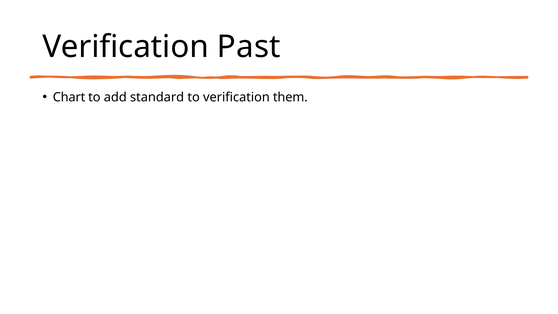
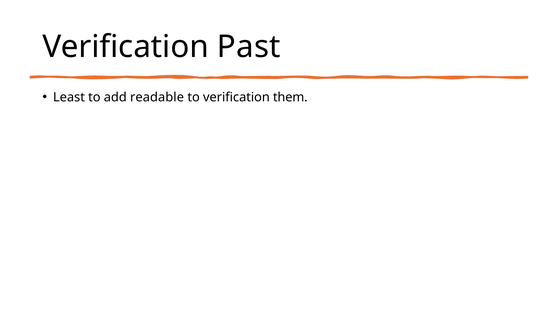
Chart: Chart -> Least (69, 97)
standard: standard -> readable (157, 97)
